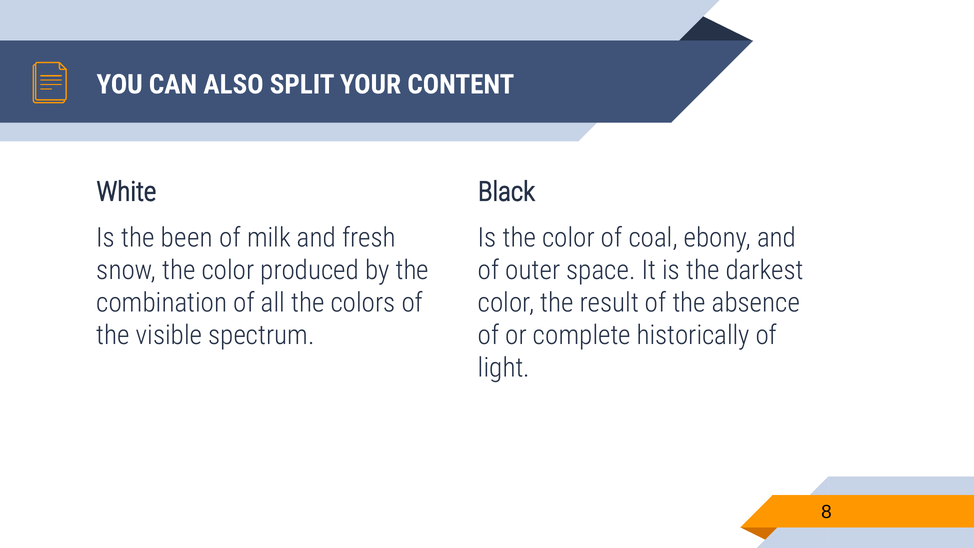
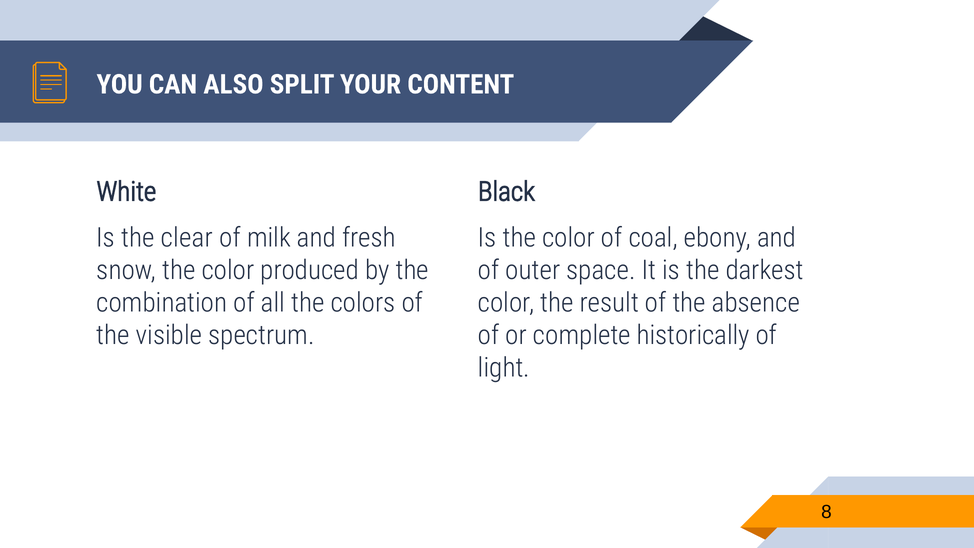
been: been -> clear (187, 238)
